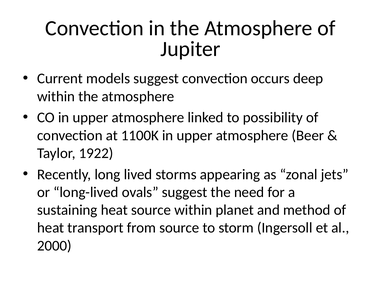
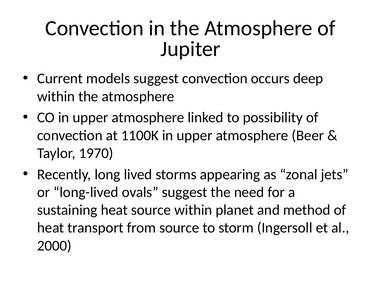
1922: 1922 -> 1970 (96, 153)
